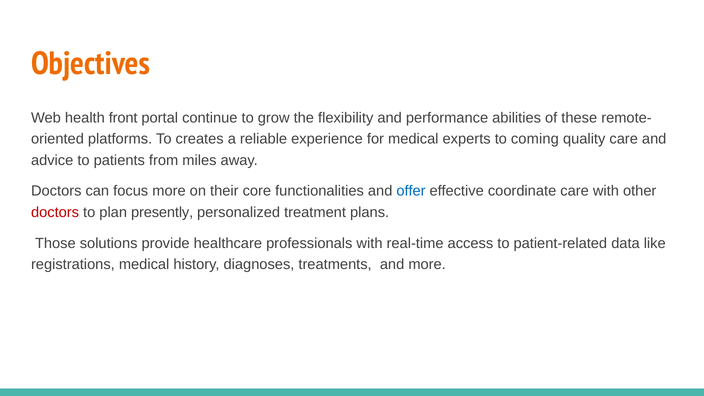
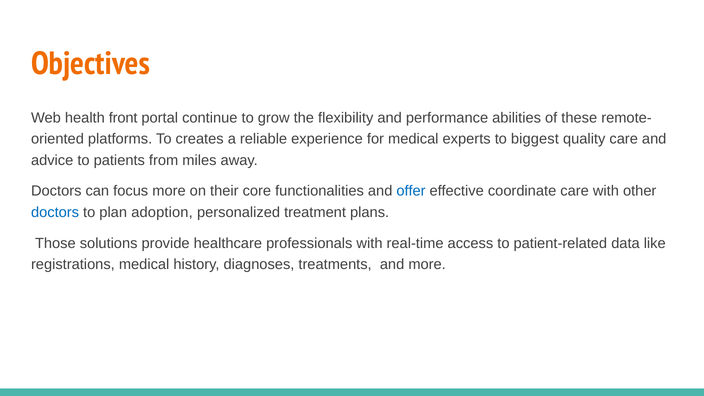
coming: coming -> biggest (535, 139)
doctors colour: red -> blue (55, 212)
presently: presently -> adoption (162, 212)
